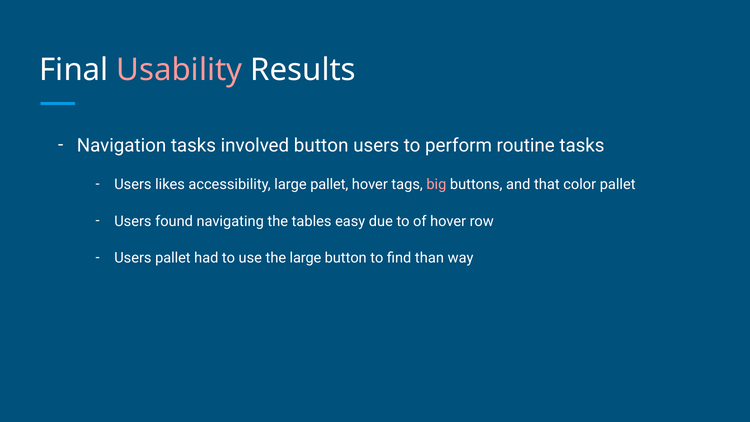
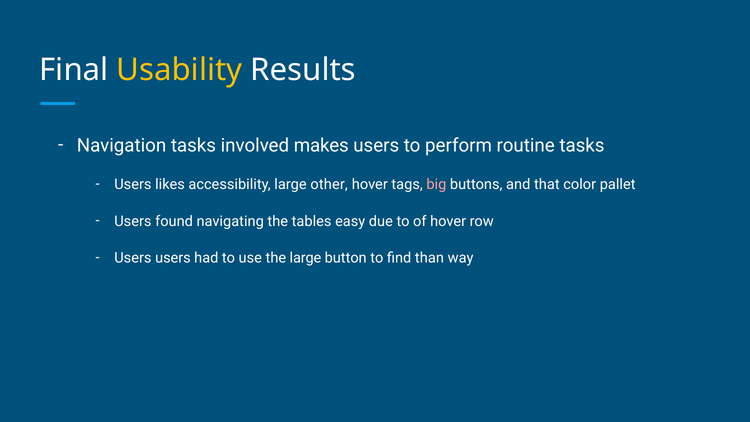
Usability colour: pink -> yellow (179, 70)
involved button: button -> makes (321, 146)
large pallet: pallet -> other (329, 185)
Users pallet: pallet -> users (173, 258)
